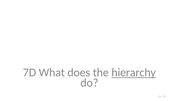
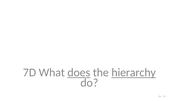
does underline: none -> present (79, 72)
